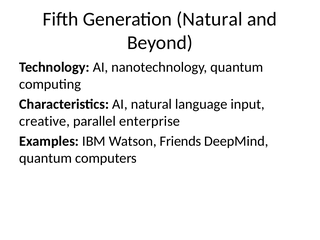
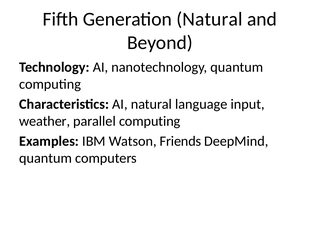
creative: creative -> weather (45, 121)
parallel enterprise: enterprise -> computing (150, 121)
